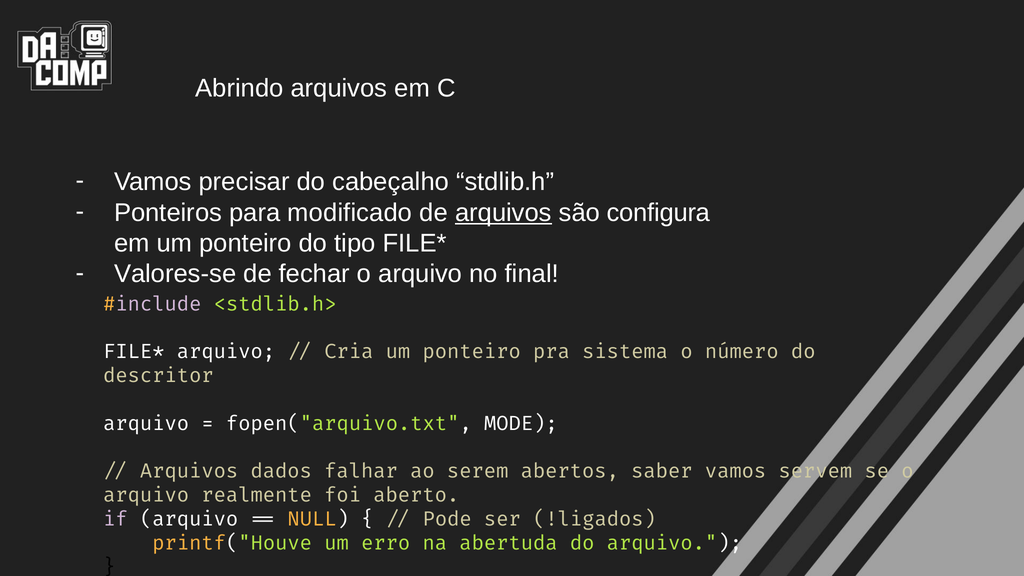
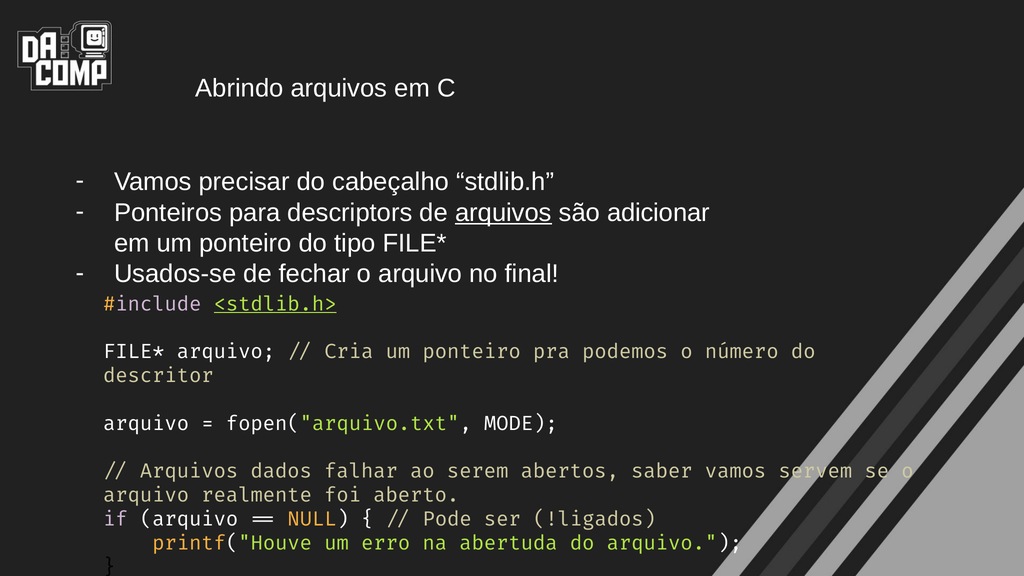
modificado: modificado -> descriptors (350, 213)
configura: configura -> adicionar (658, 213)
Valores-se: Valores-se -> Usados-se (175, 274)
<stdlib.h> underline: none -> present (275, 304)
sistema: sistema -> podemos (625, 352)
